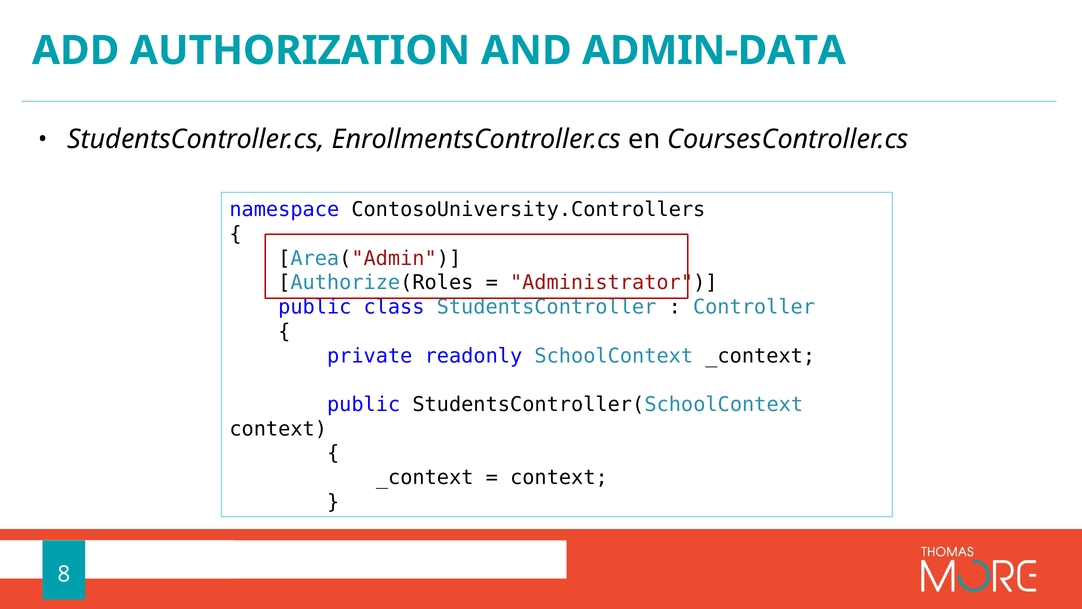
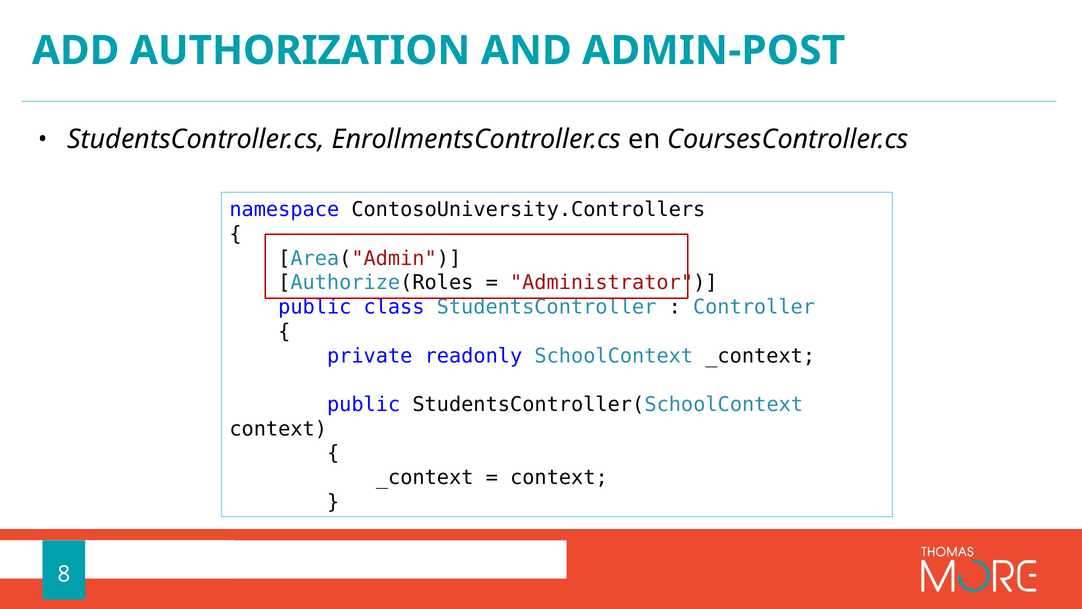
ADMIN-DATA: ADMIN-DATA -> ADMIN-POST (714, 51)
